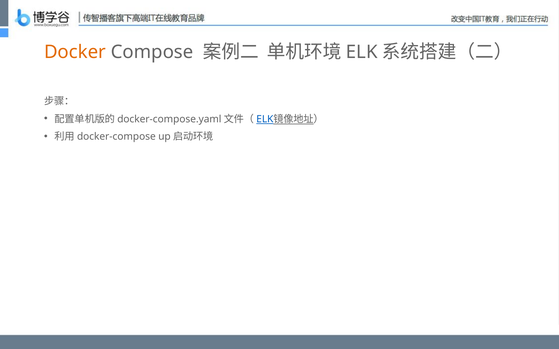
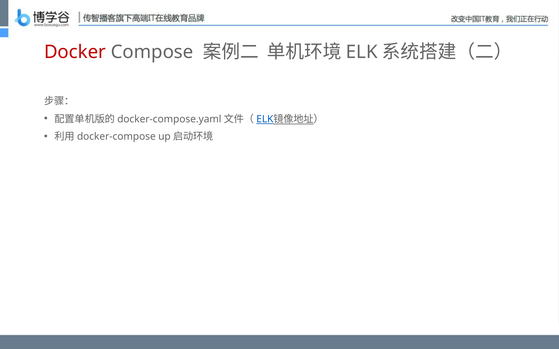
Docker colour: orange -> red (75, 52)
